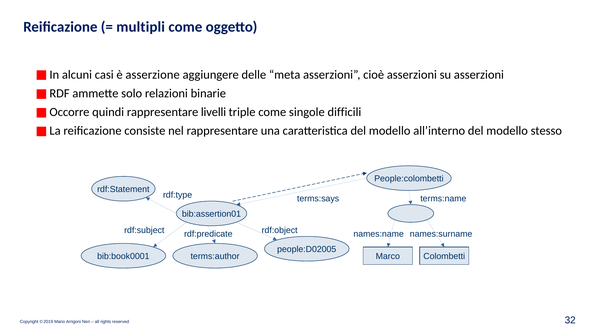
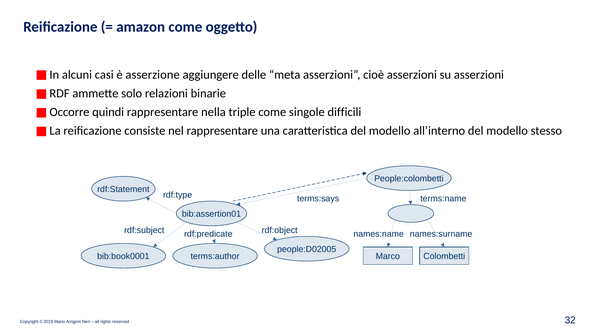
multipli: multipli -> amazon (141, 27)
livelli: livelli -> nella (213, 112)
